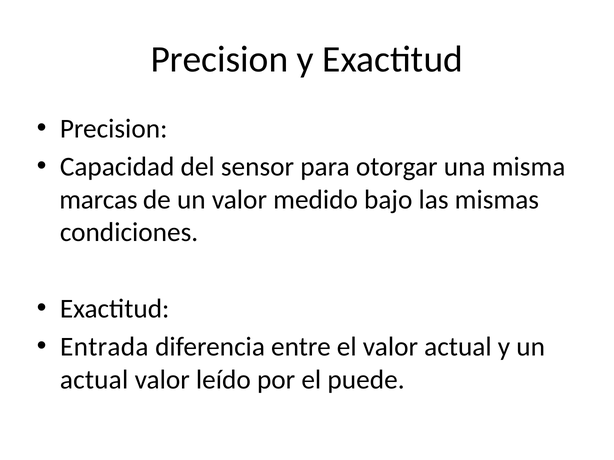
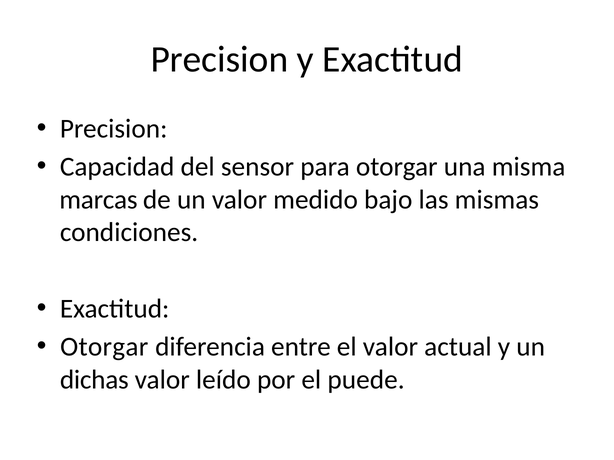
Entrada: Entrada -> Otorgar (104, 347)
actual: actual -> dichas (94, 380)
